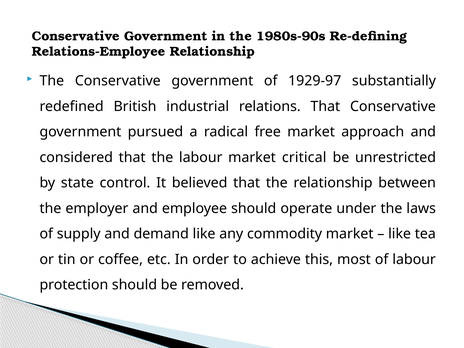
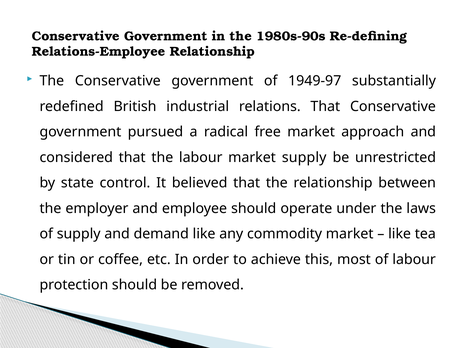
1929-97: 1929-97 -> 1949-97 (315, 81)
market critical: critical -> supply (304, 157)
